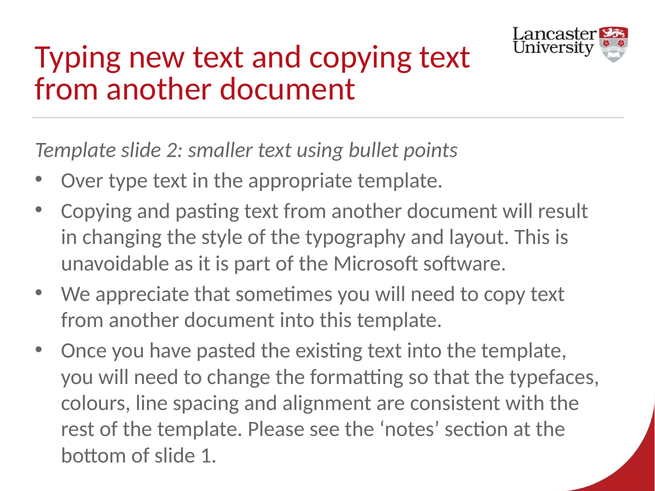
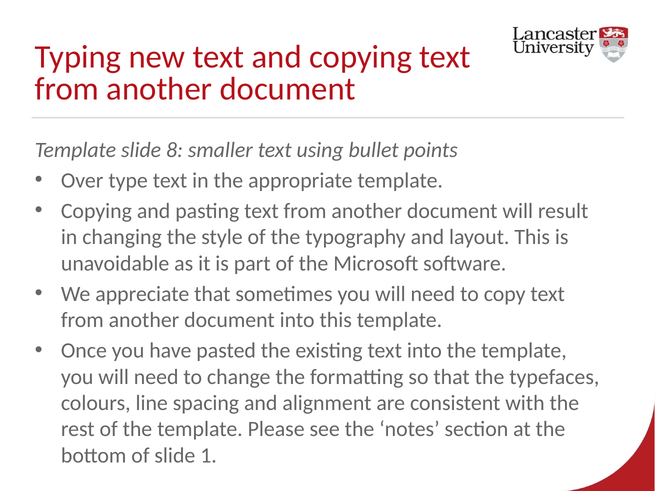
2: 2 -> 8 (175, 150)
